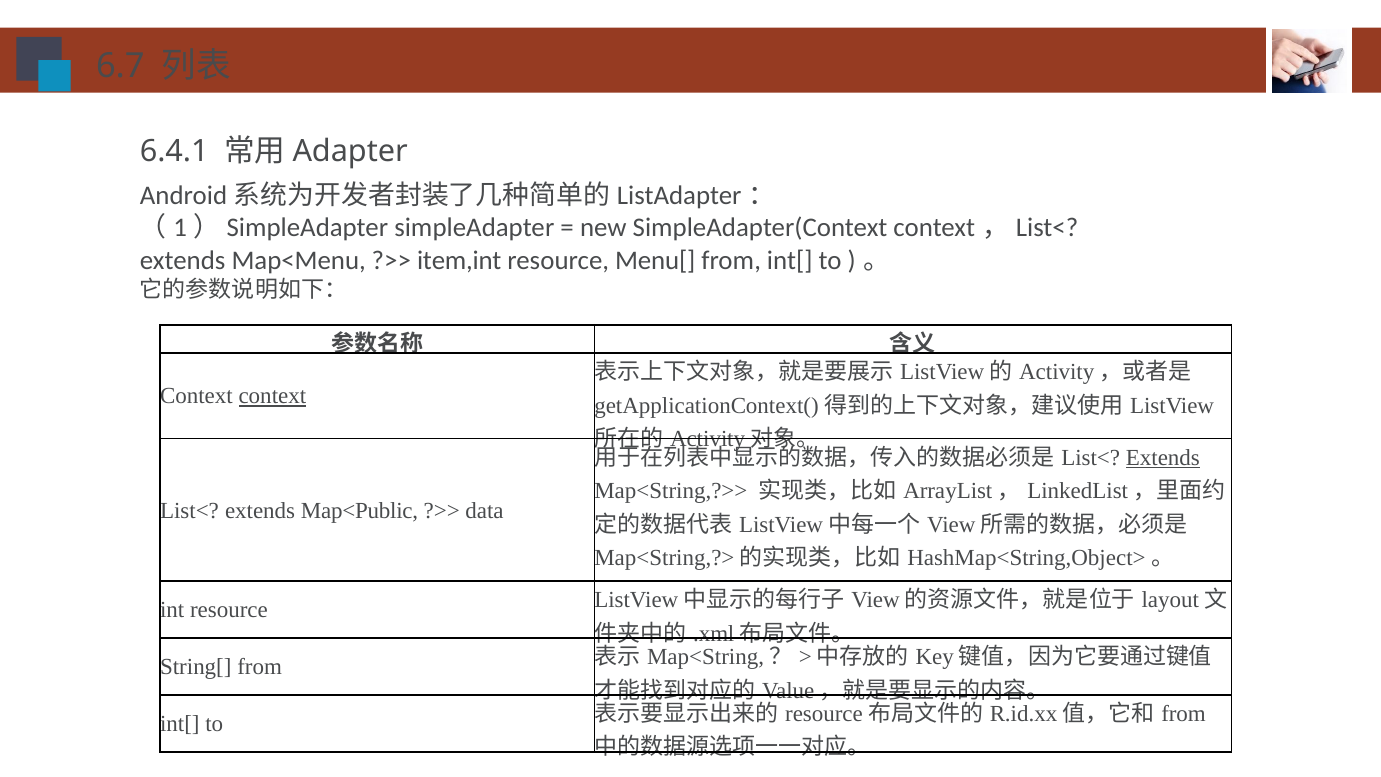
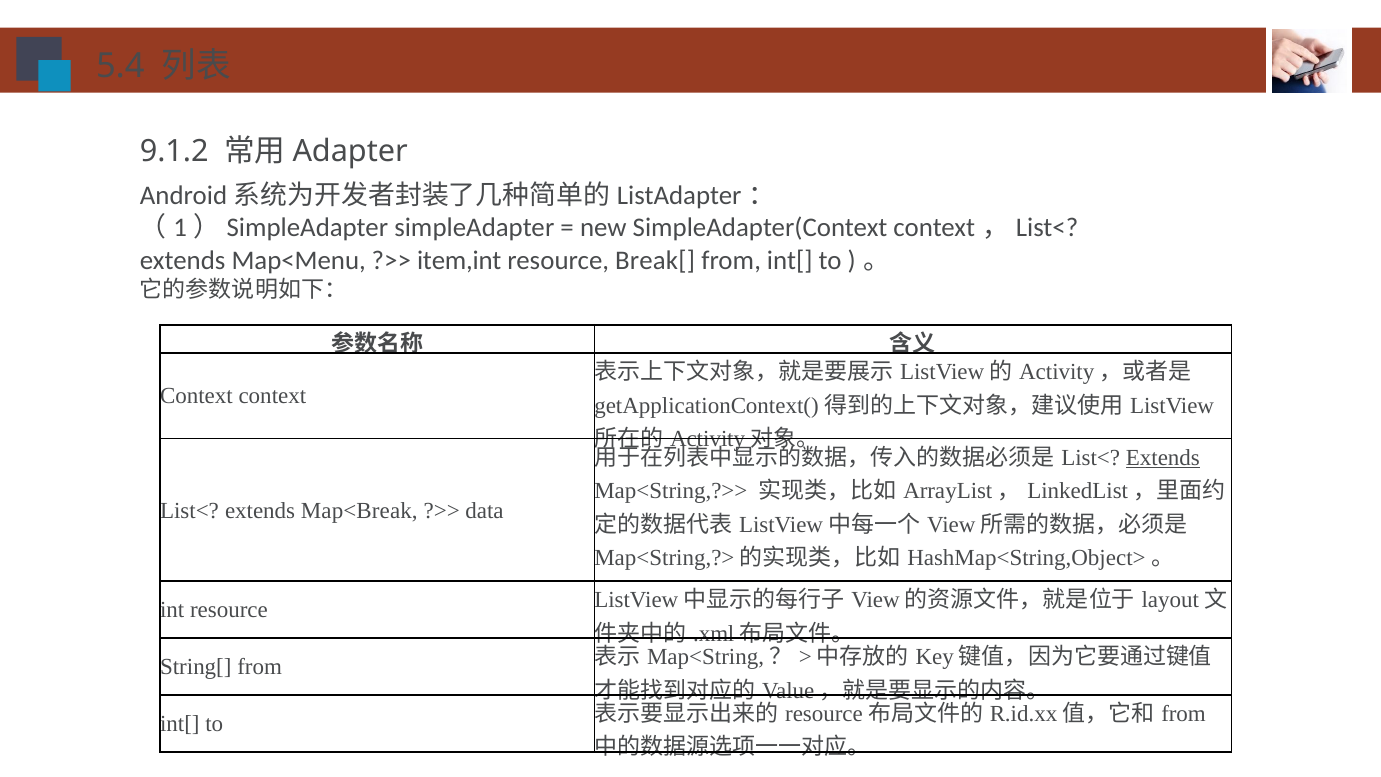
6.7: 6.7 -> 5.4 (120, 66)
6.4.1: 6.4.1 -> 9.1.2 (174, 151)
Menu[: Menu[ -> Break[ (655, 260)
context underline: present -> none (272, 396)
Map<Public: Map<Public -> Map<Break (359, 511)
